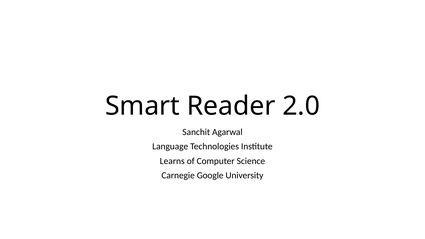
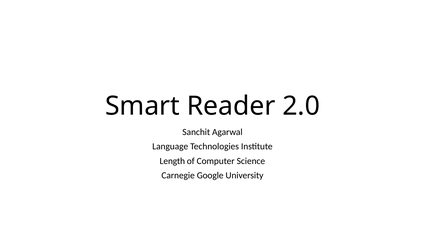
Learns: Learns -> Length (172, 161)
